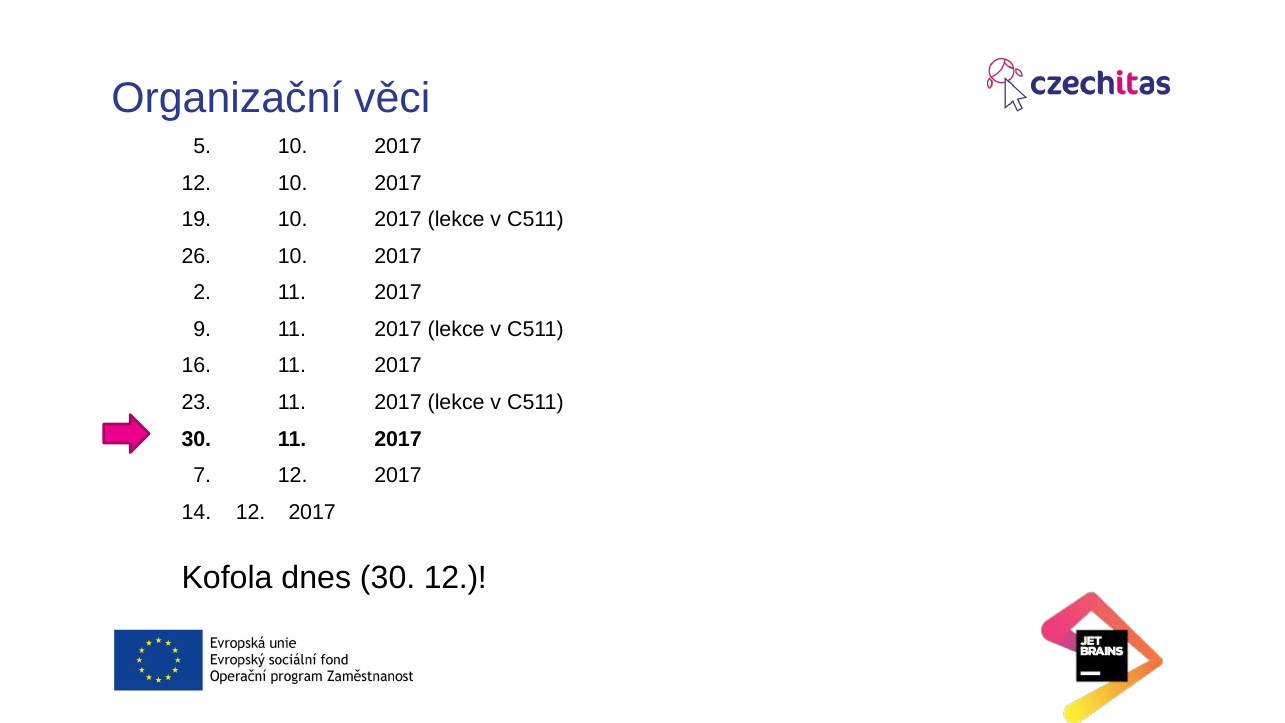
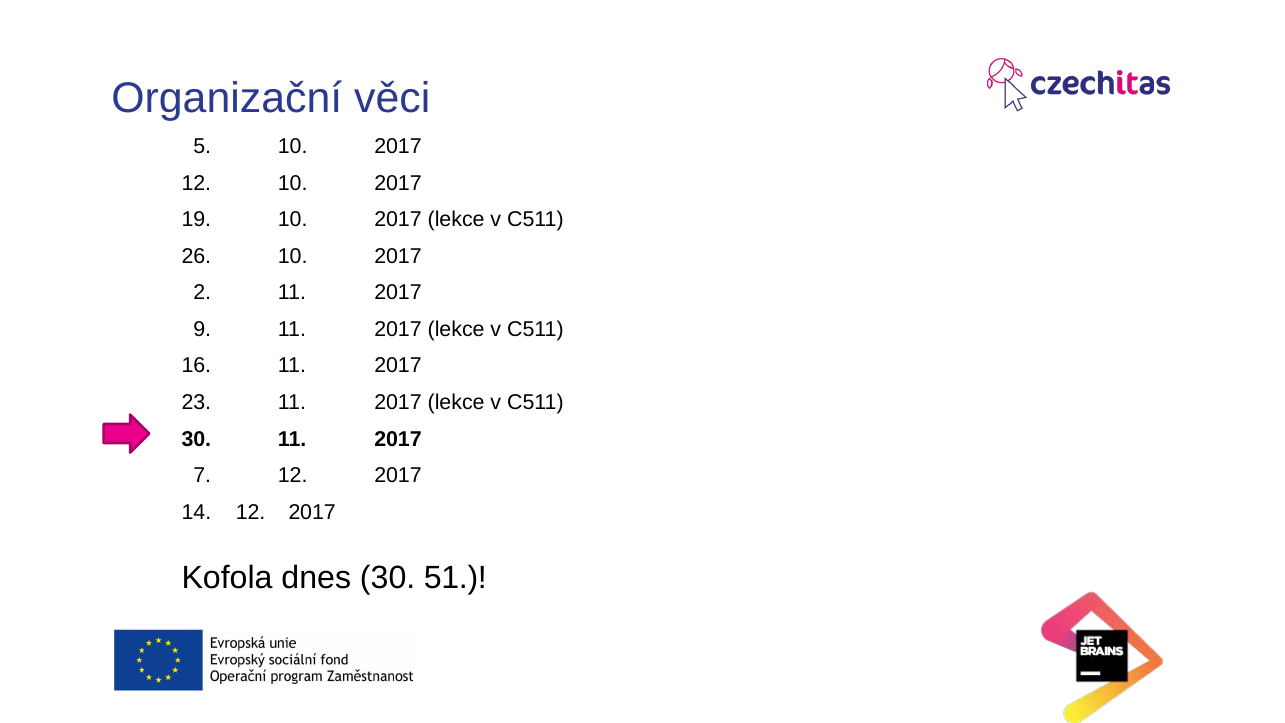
30 12: 12 -> 51 (455, 578)
